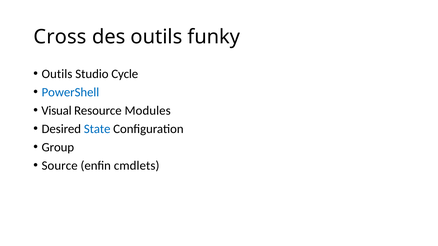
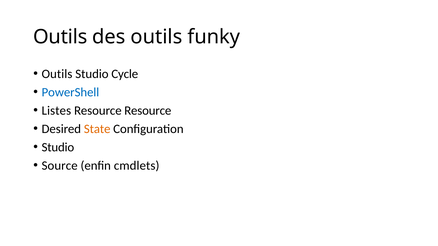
Cross: Cross -> Outils (60, 37)
Visual: Visual -> Listes (56, 111)
Resource Modules: Modules -> Resource (148, 111)
State colour: blue -> orange (97, 129)
Group: Group -> Studio (58, 148)
